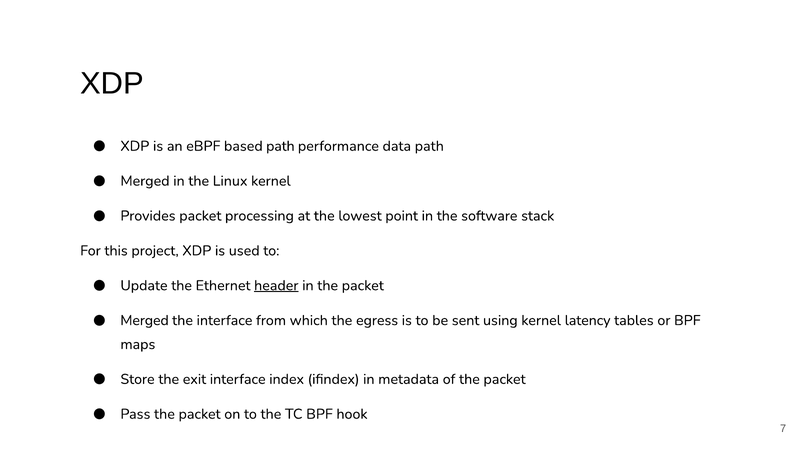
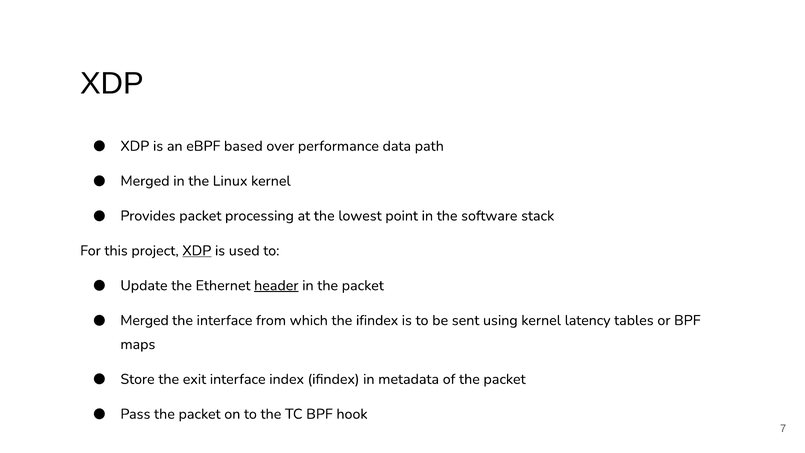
based path: path -> over (280, 146)
XDP underline: none -> present (197, 251)
the egress: egress -> ifindex (377, 320)
